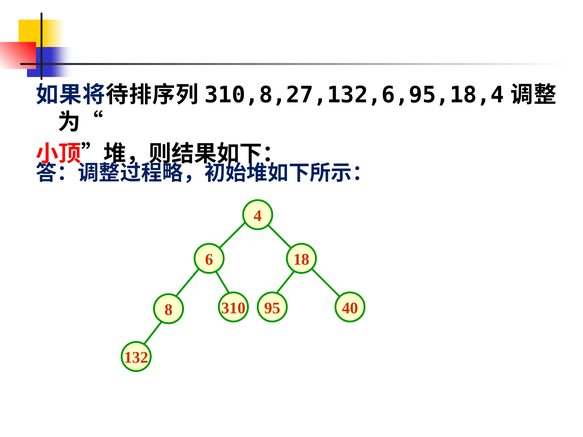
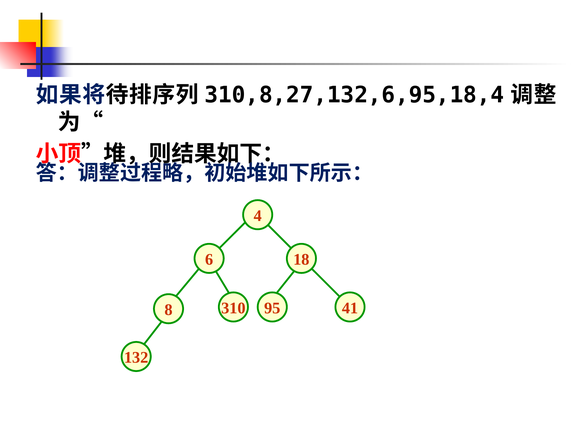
40: 40 -> 41 (350, 308)
